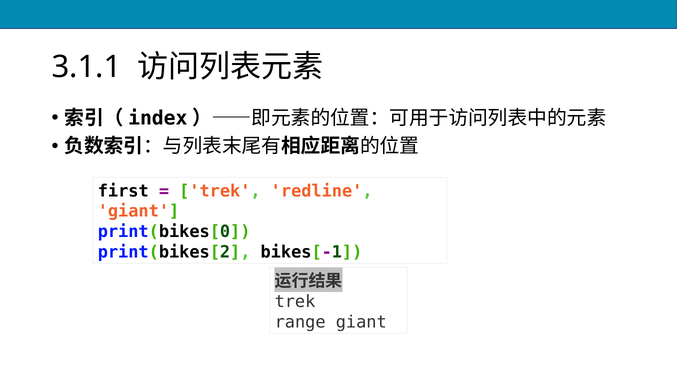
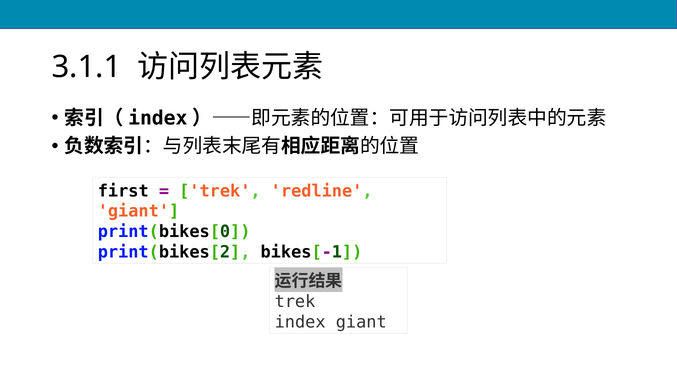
range: range -> index (300, 322)
